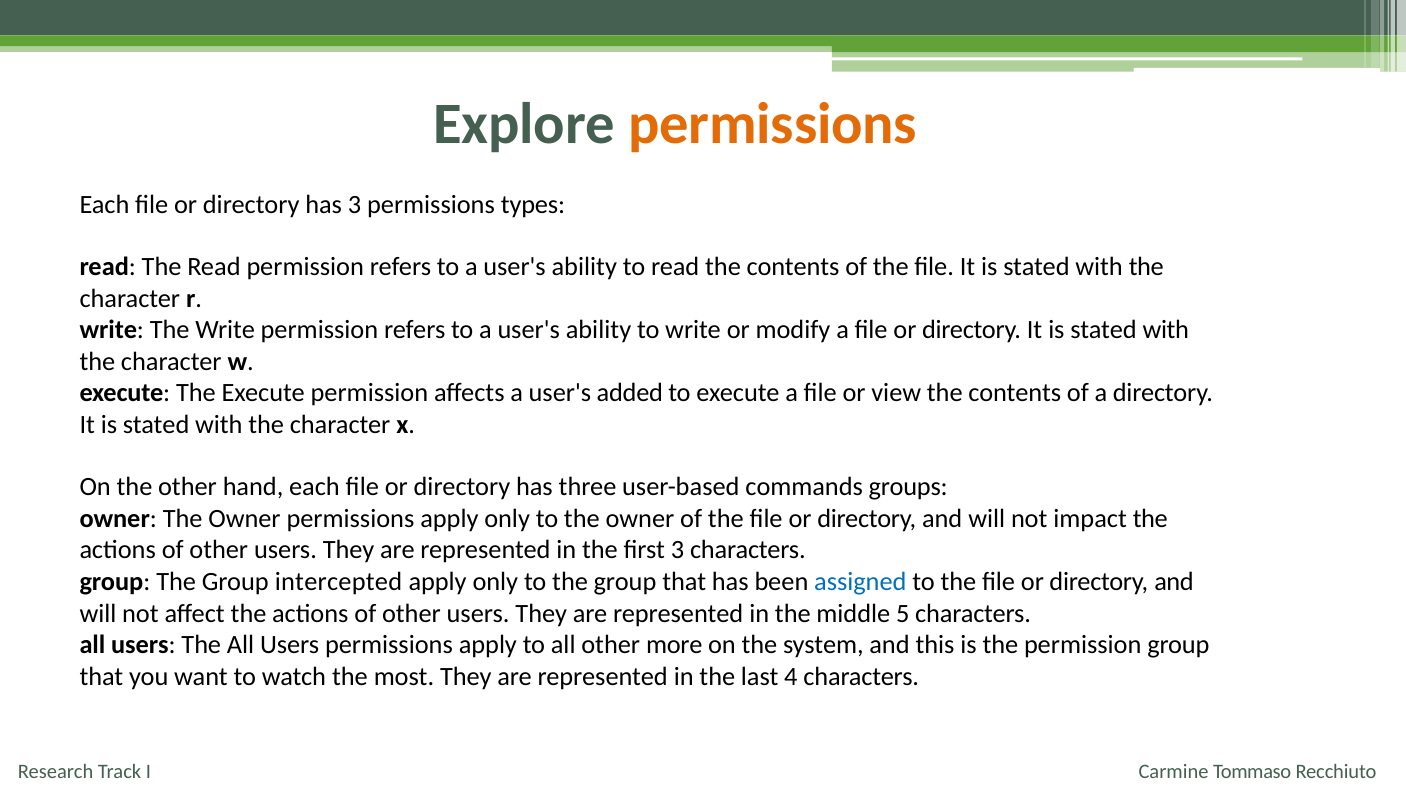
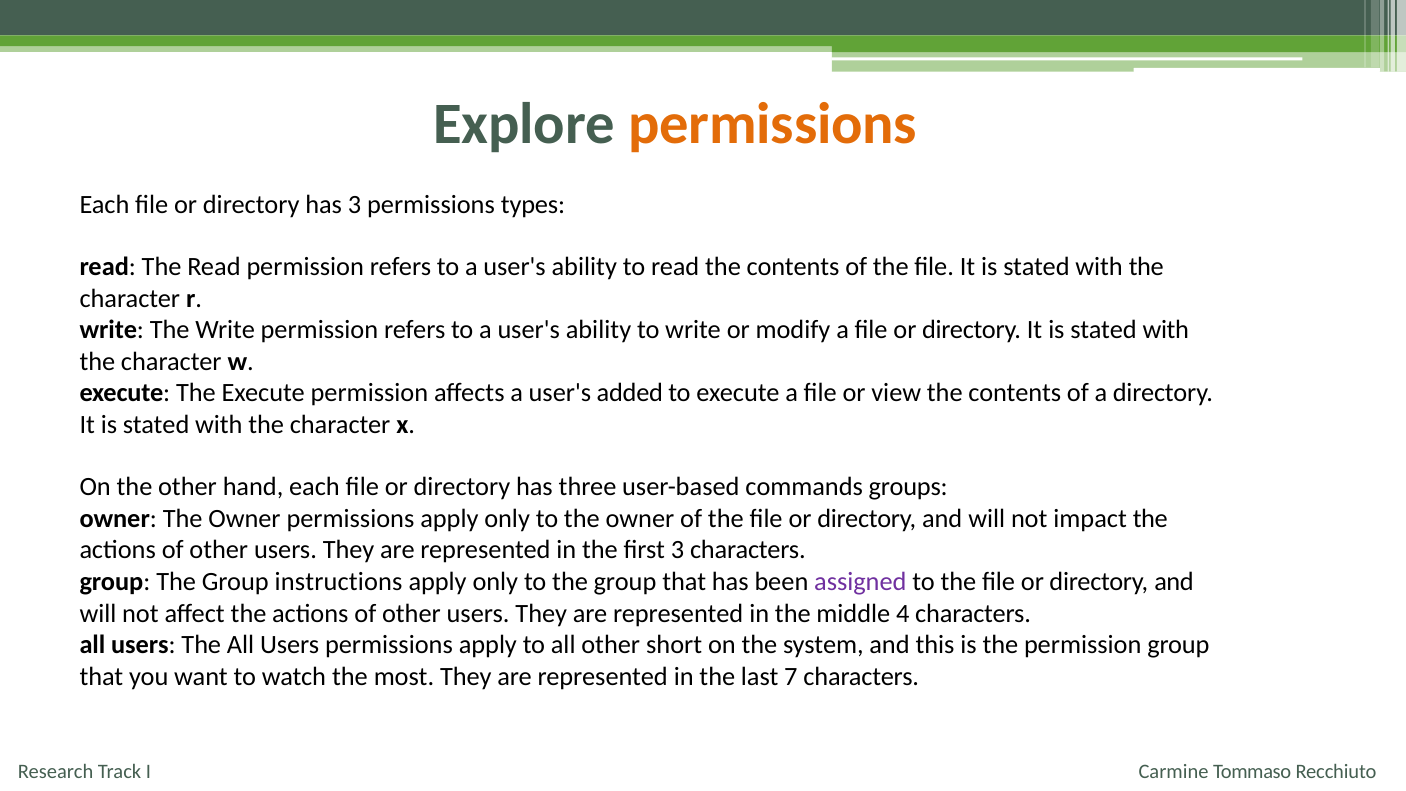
intercepted: intercepted -> instructions (339, 582)
assigned colour: blue -> purple (860, 582)
5: 5 -> 4 (903, 613)
more: more -> short (674, 645)
4: 4 -> 7 (791, 677)
